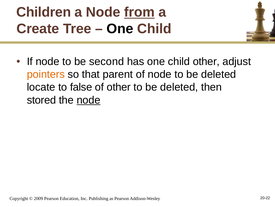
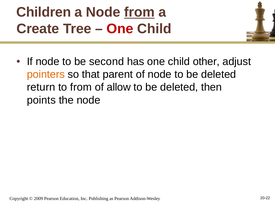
One colour: black -> red (120, 29)
locate: locate -> return (41, 87)
to false: false -> from (81, 87)
of other: other -> allow (119, 87)
stored: stored -> points (41, 100)
node underline: present -> none (88, 100)
